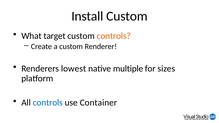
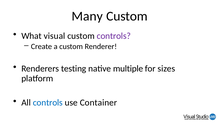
Install: Install -> Many (87, 16)
target: target -> visual (54, 36)
controls colour: orange -> purple (114, 36)
lowest: lowest -> testing (74, 69)
